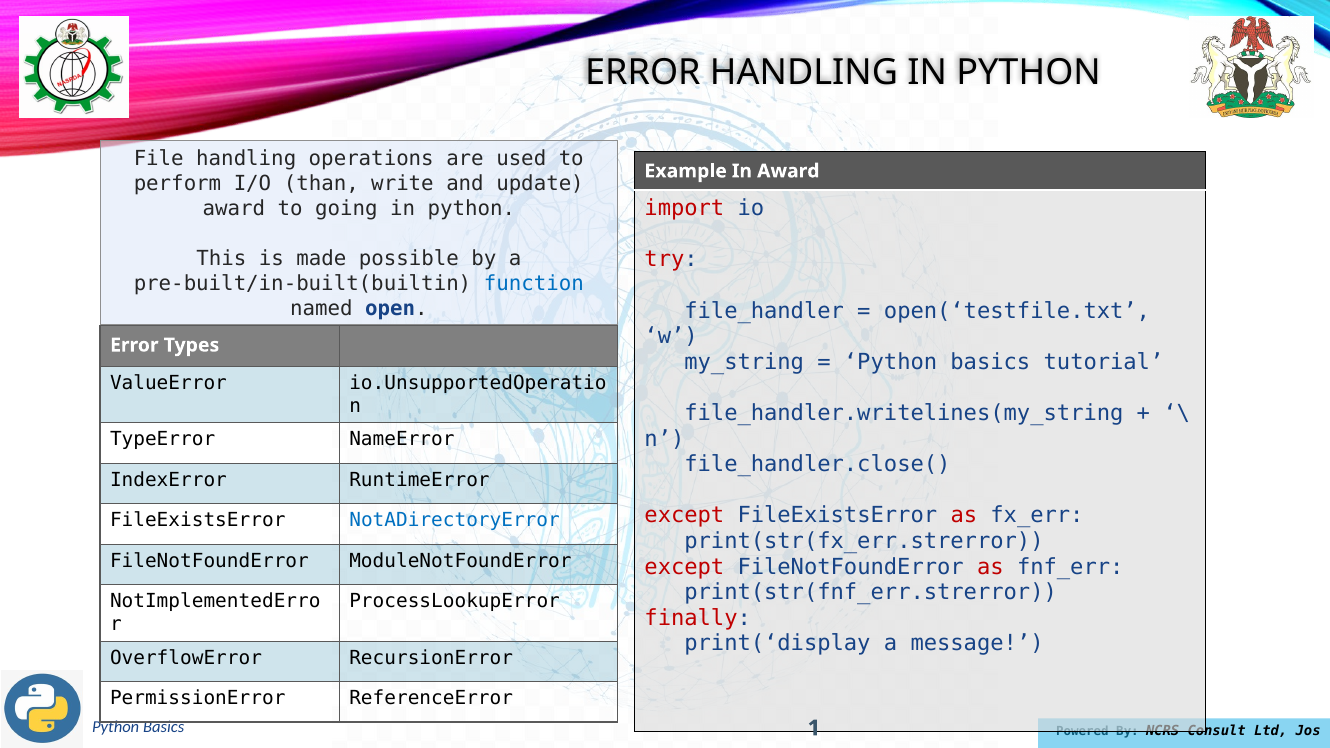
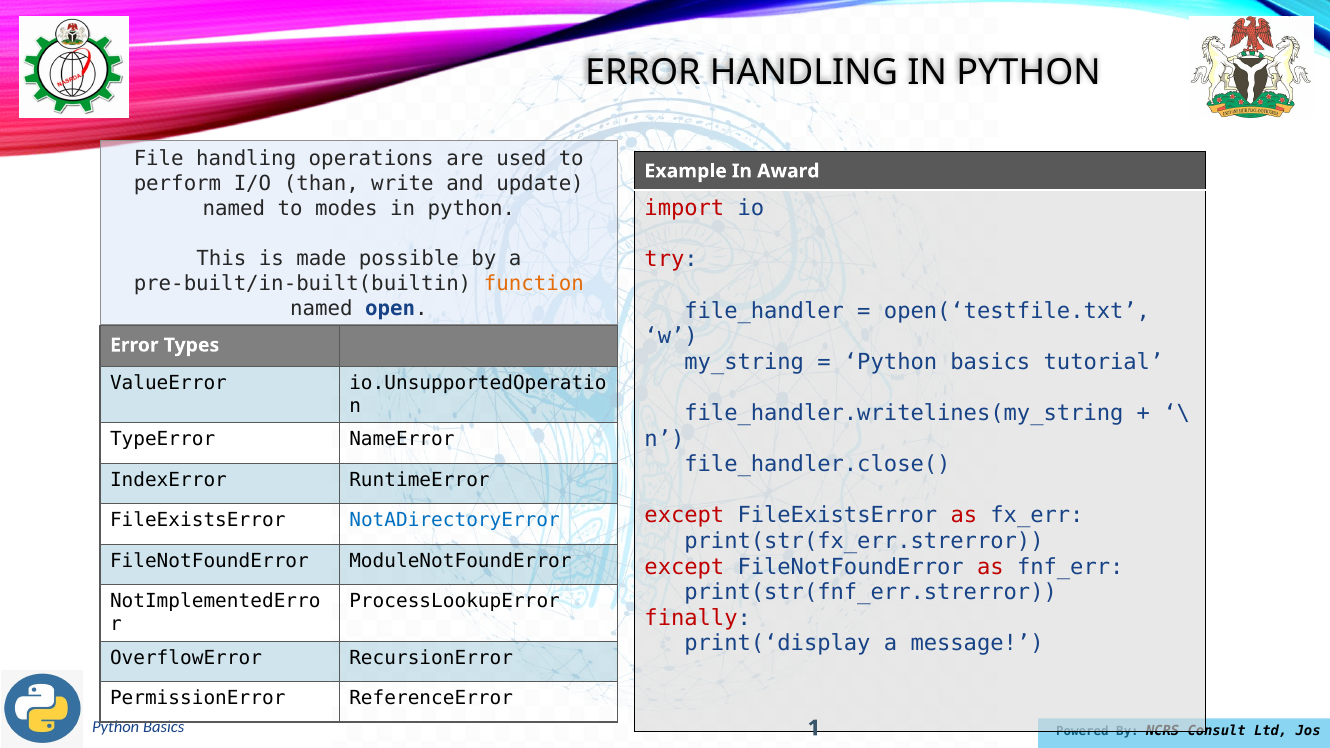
award: award -> named (234, 209)
going: going -> modes (346, 209)
function colour: blue -> orange (534, 284)
